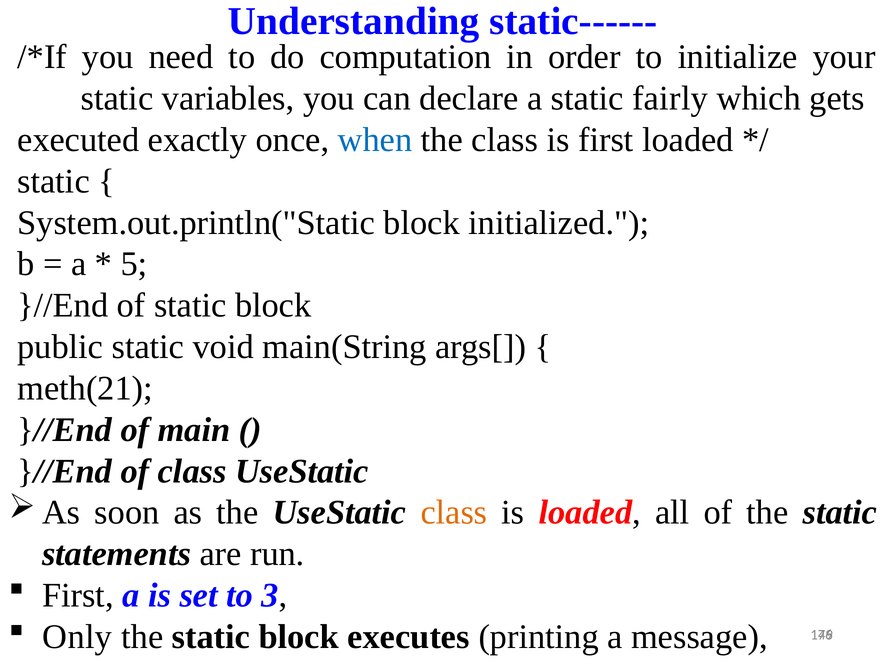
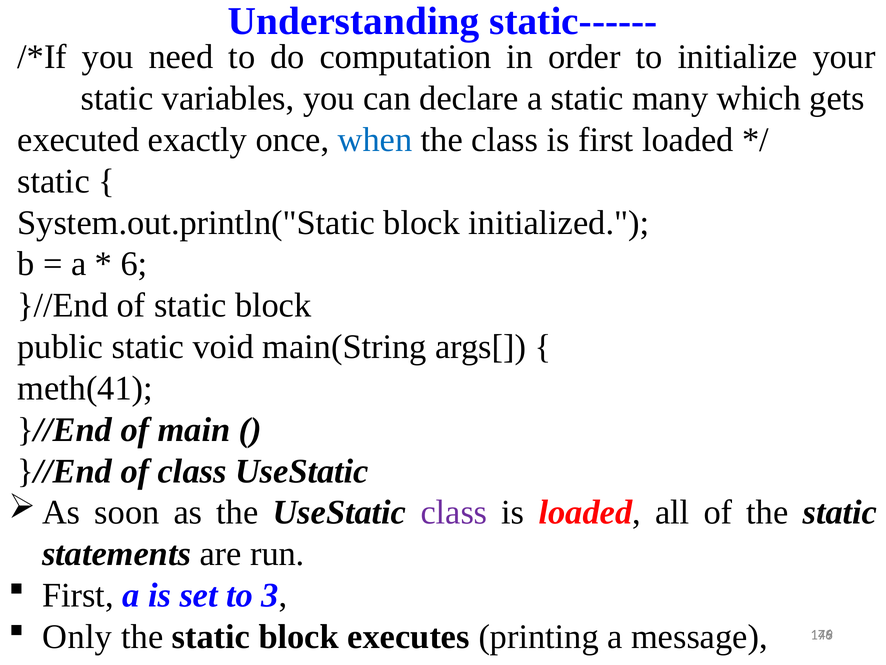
fairly: fairly -> many (670, 98)
5: 5 -> 6 (134, 264)
meth(21: meth(21 -> meth(41 (85, 388)
class colour: orange -> purple (454, 512)
